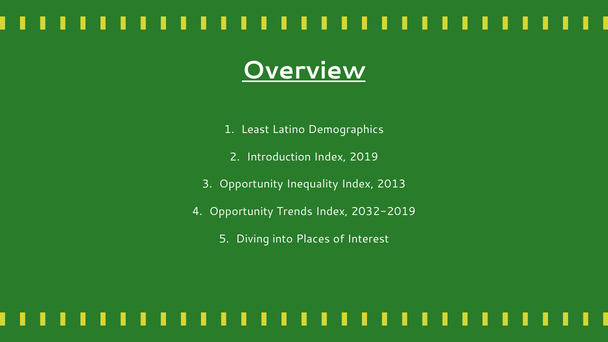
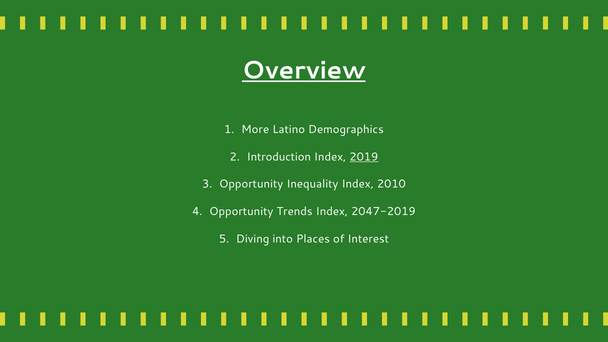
Least: Least -> More (255, 129)
2019 underline: none -> present (364, 157)
2013: 2013 -> 2010 (391, 184)
2032-2019: 2032-2019 -> 2047-2019 (383, 211)
